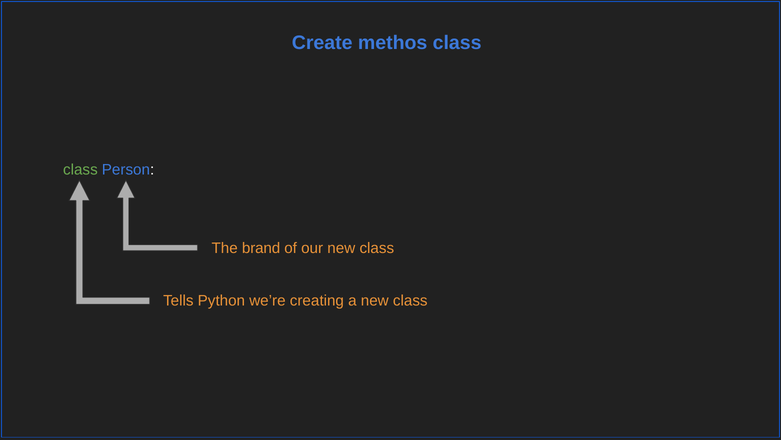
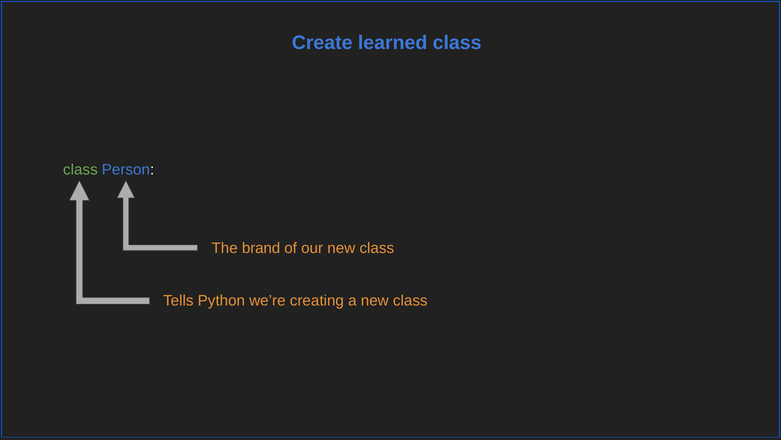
methos: methos -> learned (393, 43)
